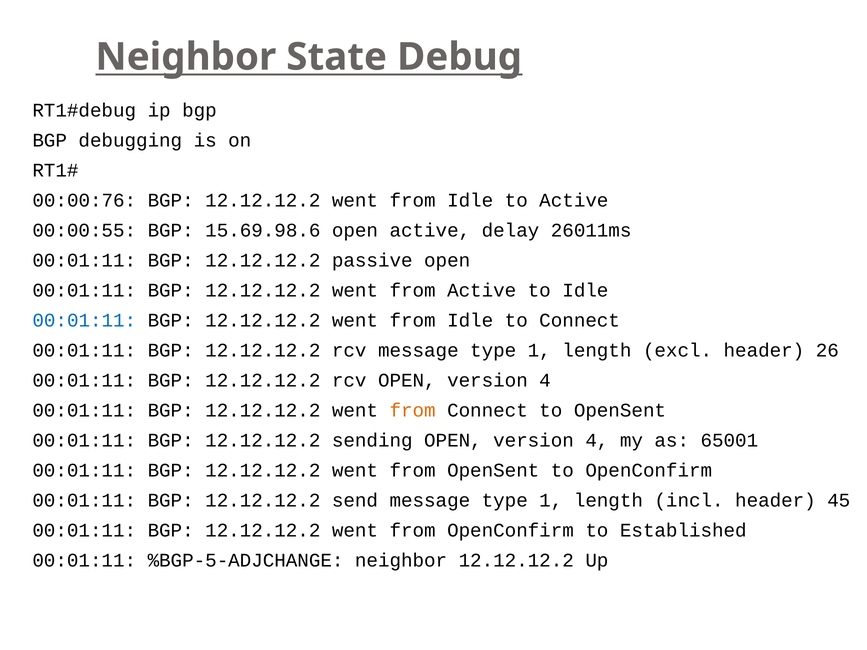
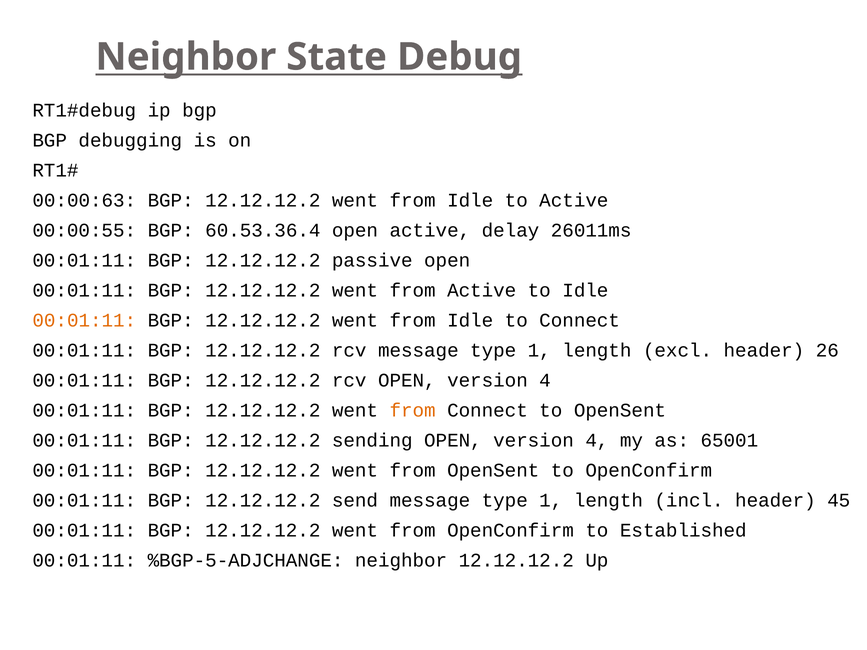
00:00:76: 00:00:76 -> 00:00:63 (84, 200)
15.69.98.6: 15.69.98.6 -> 60.53.36.4 (263, 230)
00:01:11 colour: blue -> orange (84, 321)
